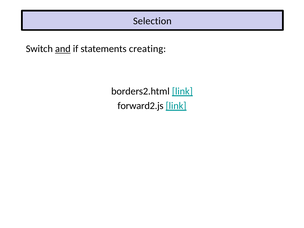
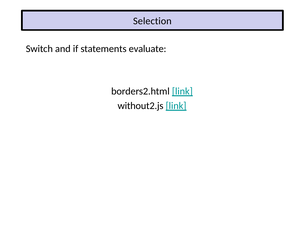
and underline: present -> none (63, 49)
creating: creating -> evaluate (148, 49)
forward2.js: forward2.js -> without2.js (140, 106)
